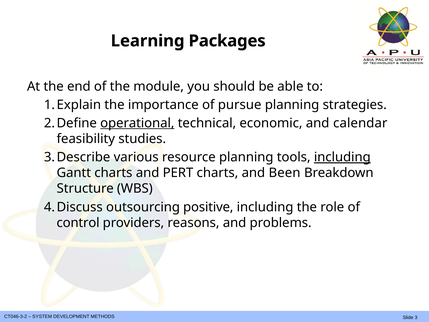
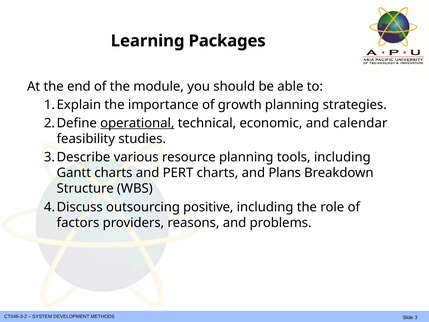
pursue: pursue -> growth (240, 105)
including underline: present -> none (342, 157)
Been: Been -> Plans (285, 173)
control: control -> factors (78, 223)
